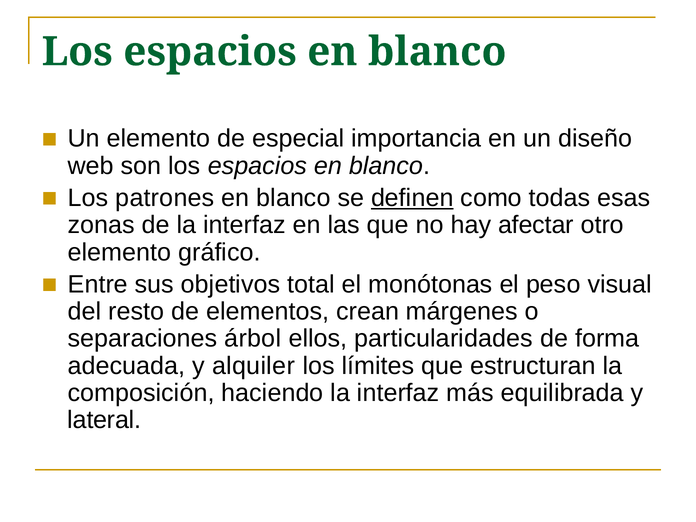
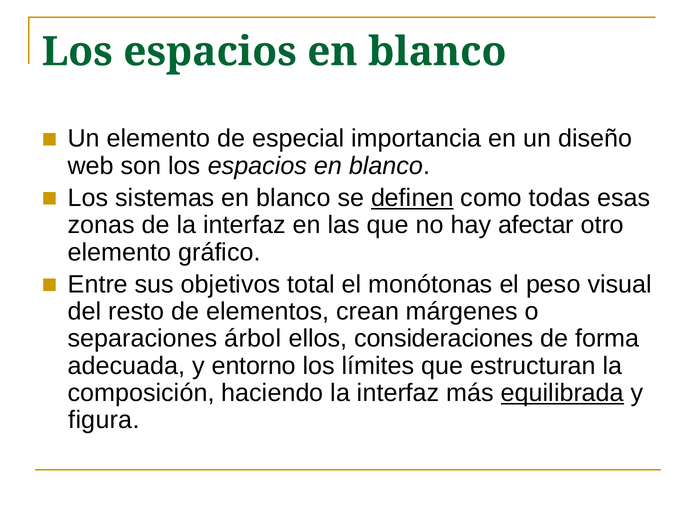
patrones: patrones -> sistemas (165, 198)
particularidades: particularidades -> consideraciones (444, 339)
alquiler: alquiler -> entorno (254, 366)
equilibrada underline: none -> present (562, 393)
lateral: lateral -> figura (104, 420)
